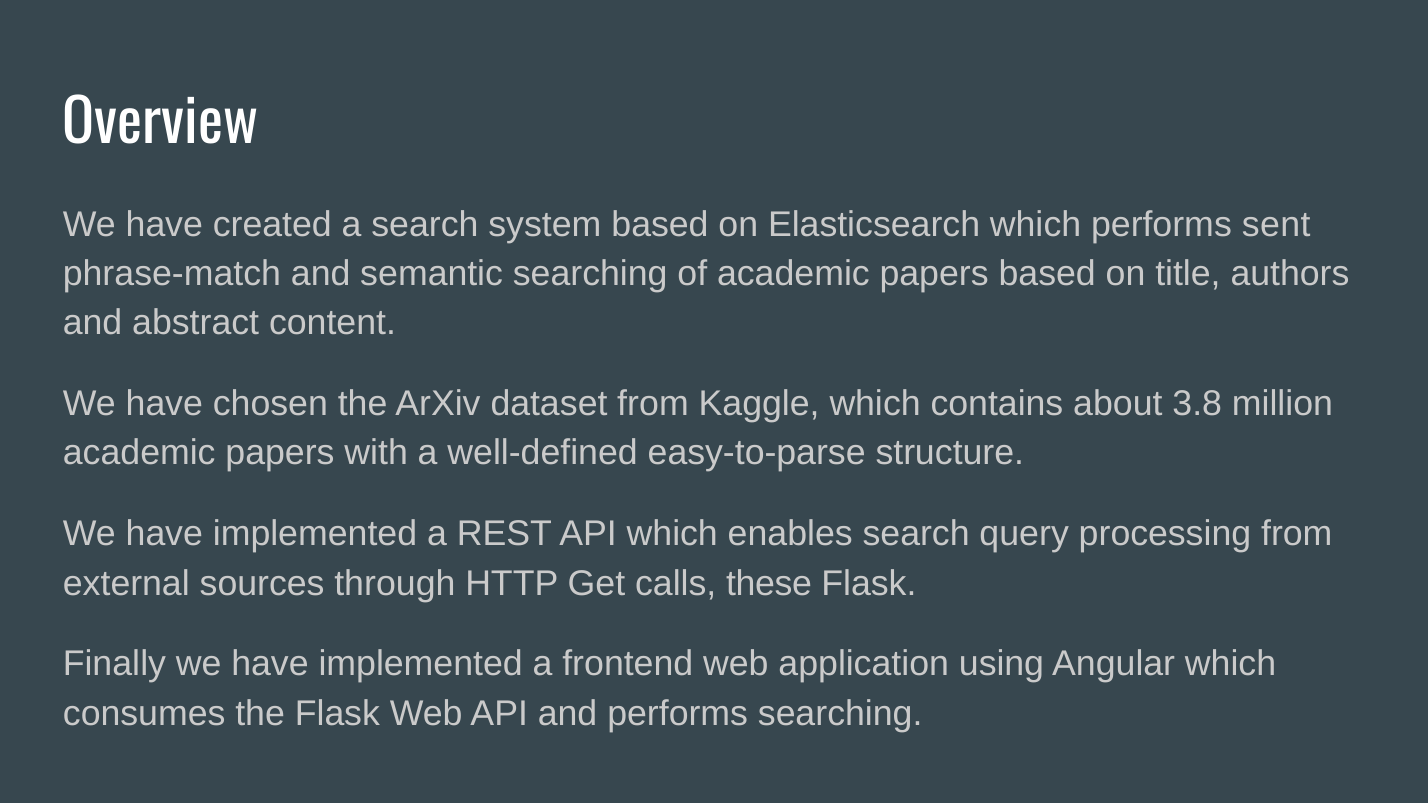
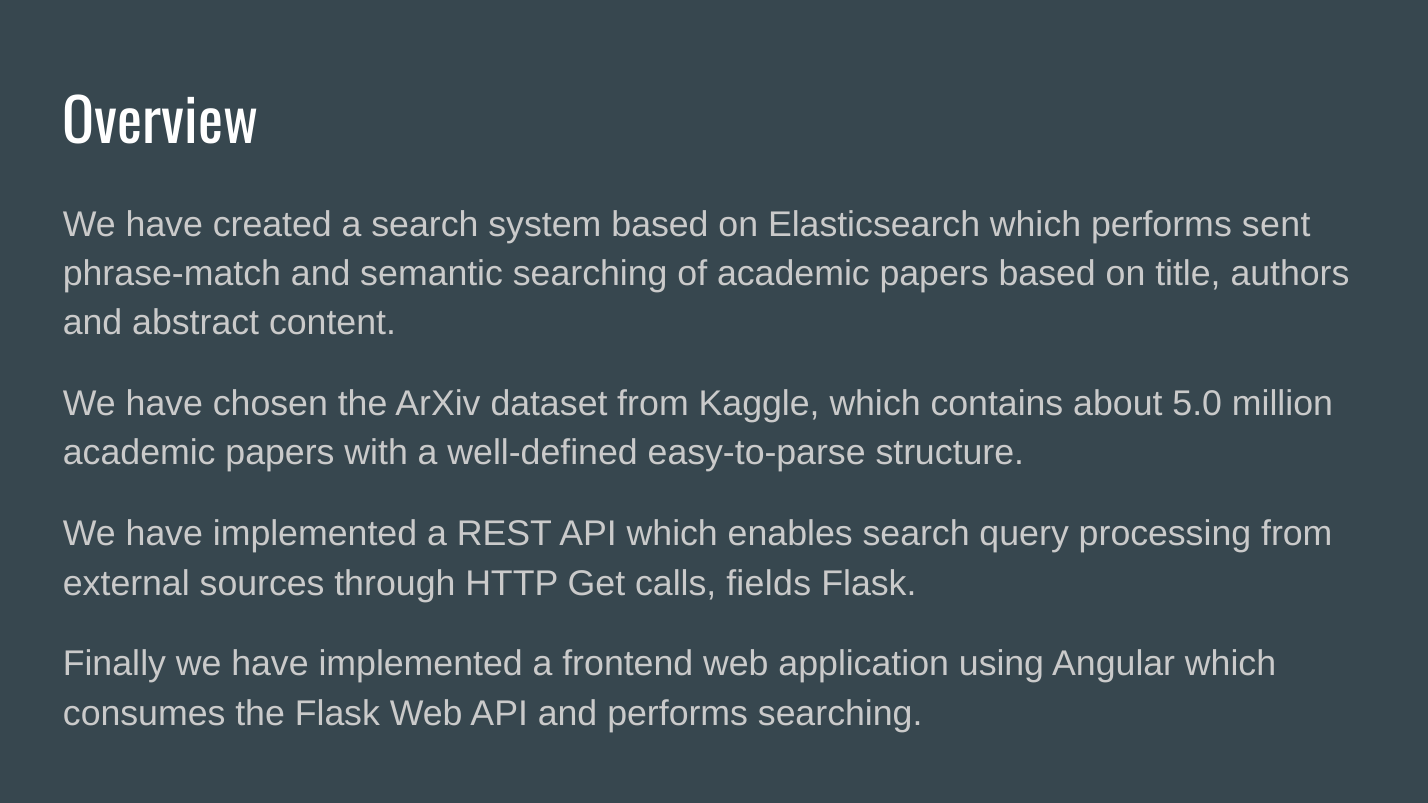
3.8: 3.8 -> 5.0 (1197, 404)
these: these -> fields (769, 583)
